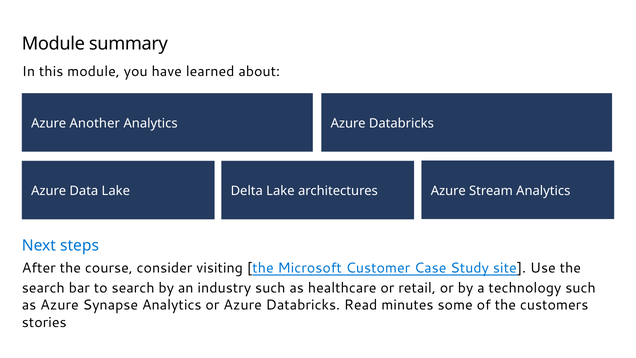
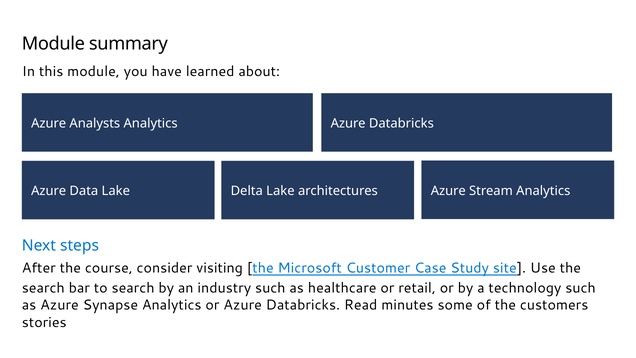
Another: Another -> Analysts (95, 123)
